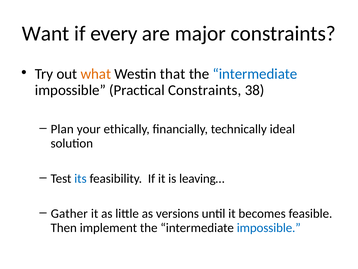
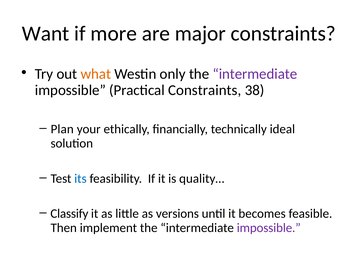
every: every -> more (114, 33)
that: that -> only (173, 74)
intermediate colour: blue -> purple (255, 74)
leaving…: leaving… -> quality… (202, 178)
Gather: Gather -> Classify (69, 213)
impossible colour: blue -> purple (269, 227)
